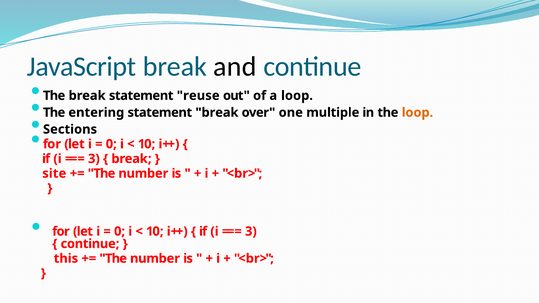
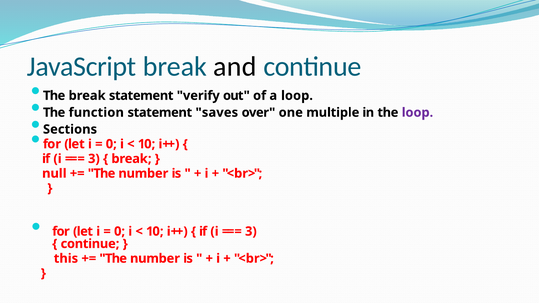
reuse: reuse -> verify (198, 96)
entering: entering -> function (96, 113)
statement break: break -> saves (217, 113)
loop colour: orange -> purple (417, 113)
site: site -> null (54, 174)
